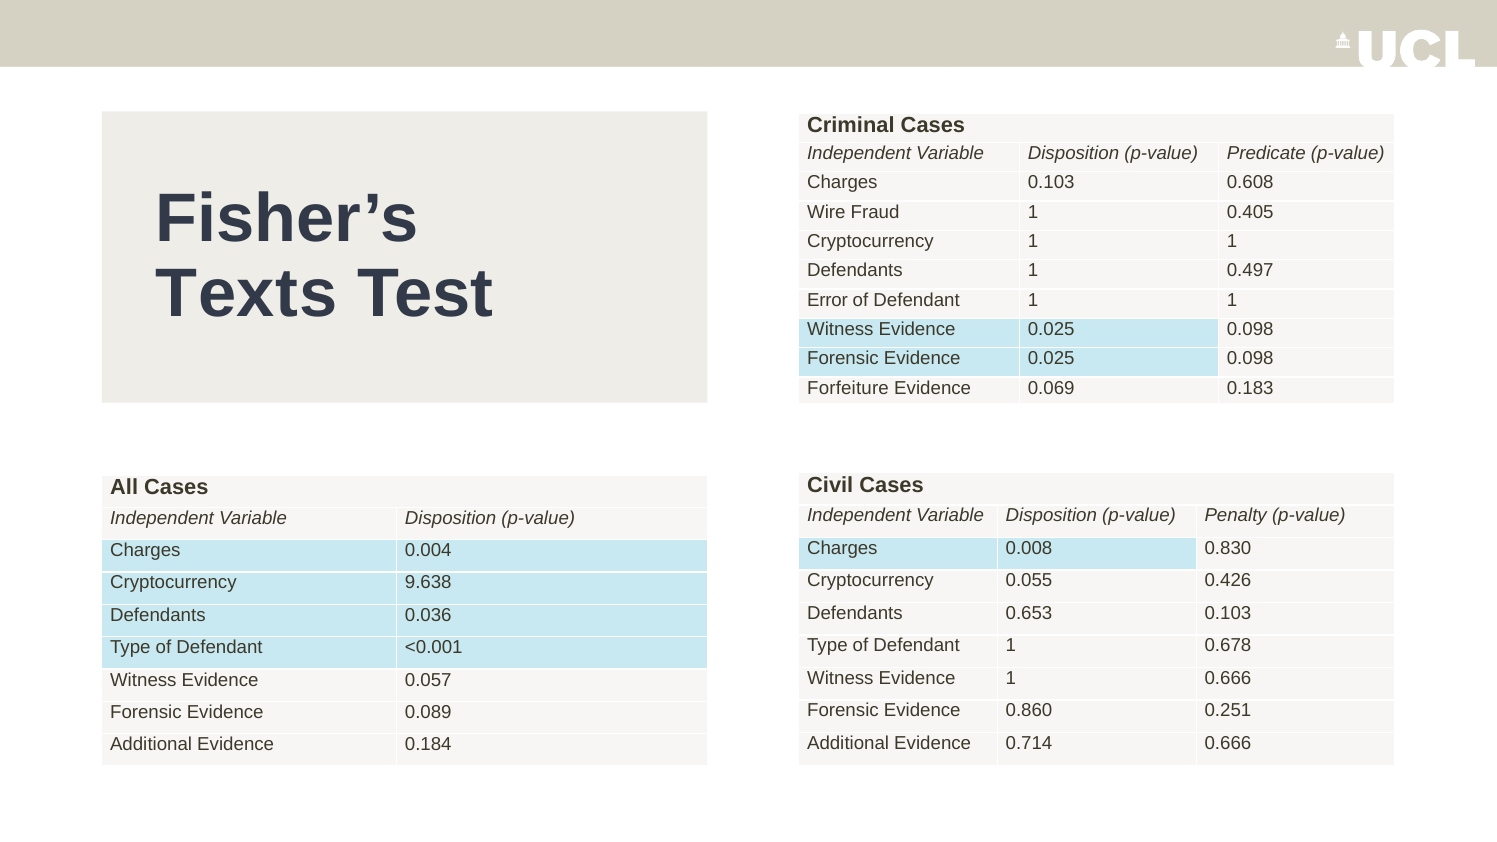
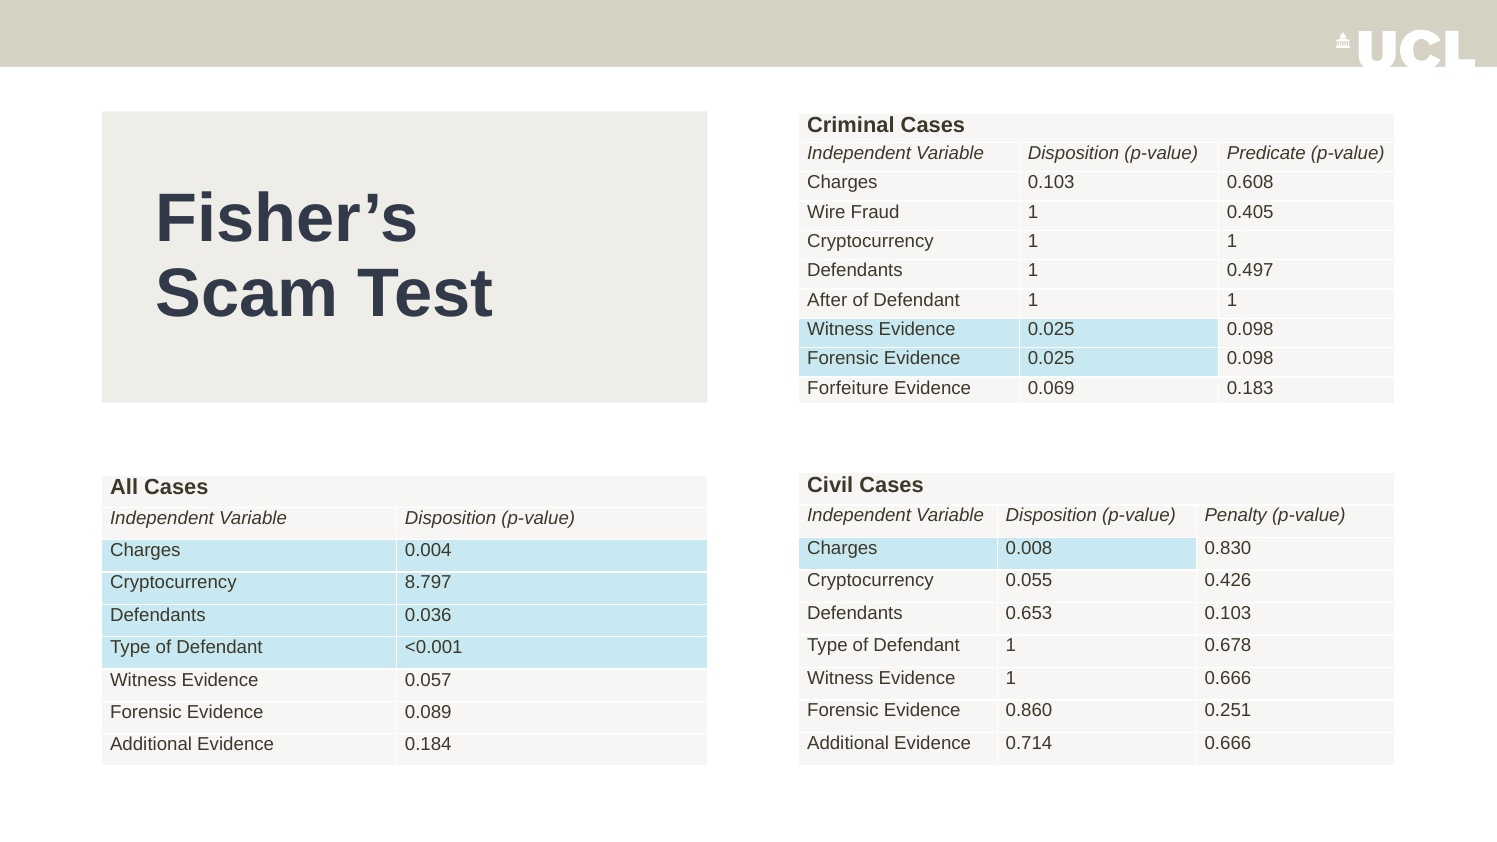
Texts: Texts -> Scam (247, 293)
Error: Error -> After (827, 300)
9.638: 9.638 -> 8.797 (428, 583)
